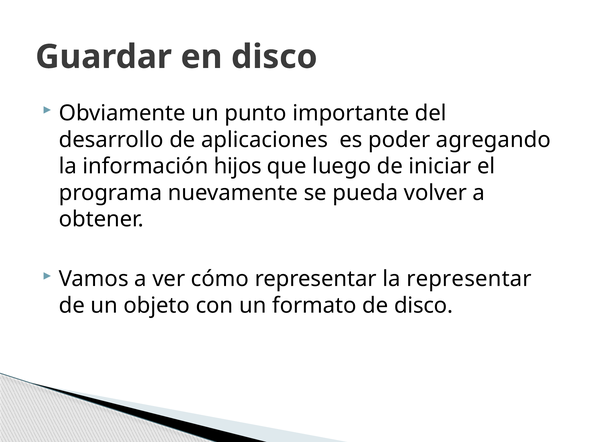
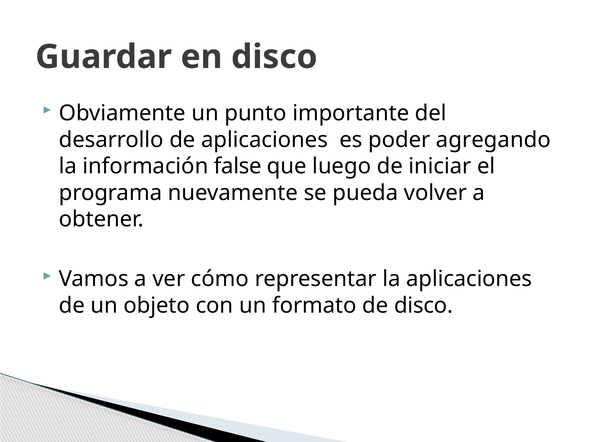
hijos: hijos -> false (238, 166)
la representar: representar -> aplicaciones (469, 279)
